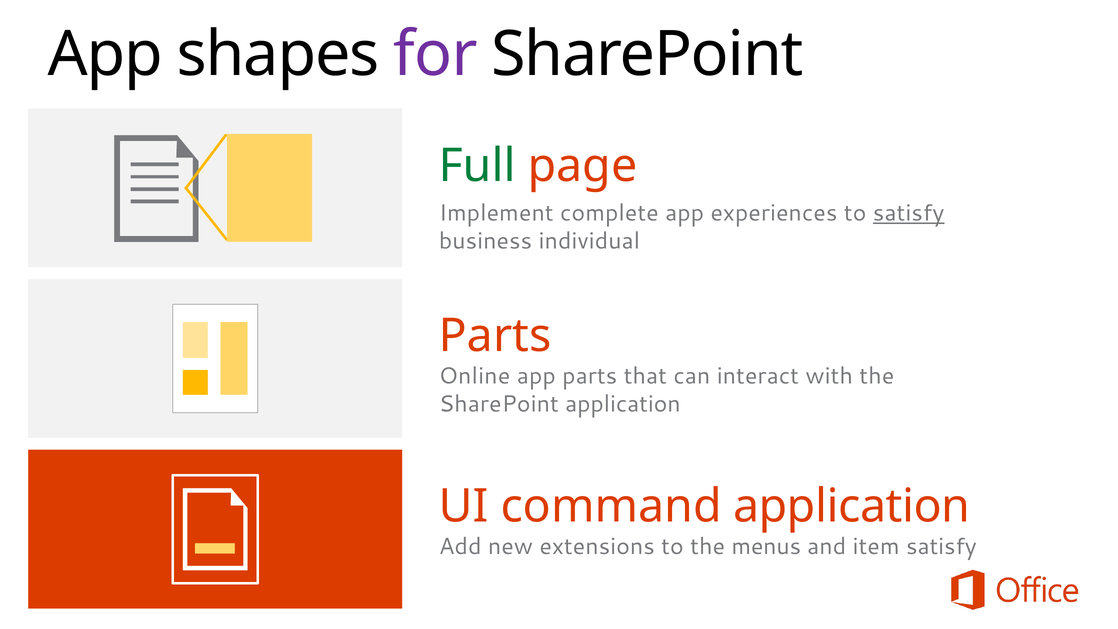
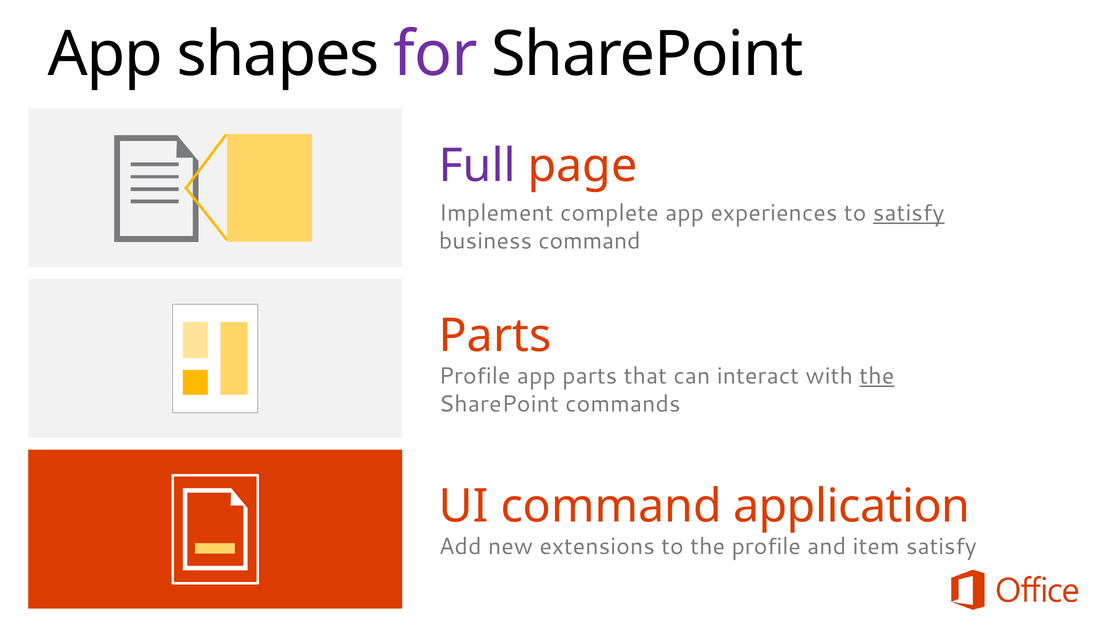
Full colour: green -> purple (477, 166)
business individual: individual -> command (589, 241)
Online: Online -> Profile (475, 376)
the underline: none -> present (877, 376)
SharePoint application: application -> commands (623, 404)
the menus: menus -> profile (766, 547)
